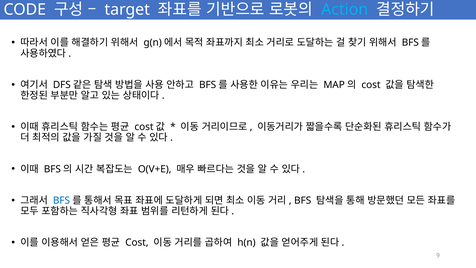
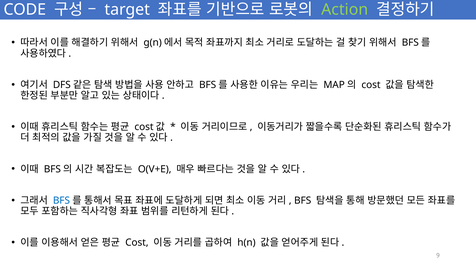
Action colour: light blue -> light green (345, 10)
